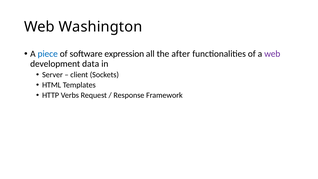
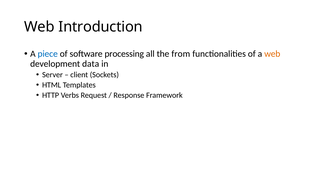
Washington: Washington -> Introduction (101, 27)
expression: expression -> processing (124, 54)
after: after -> from (181, 54)
web colour: purple -> orange (272, 54)
